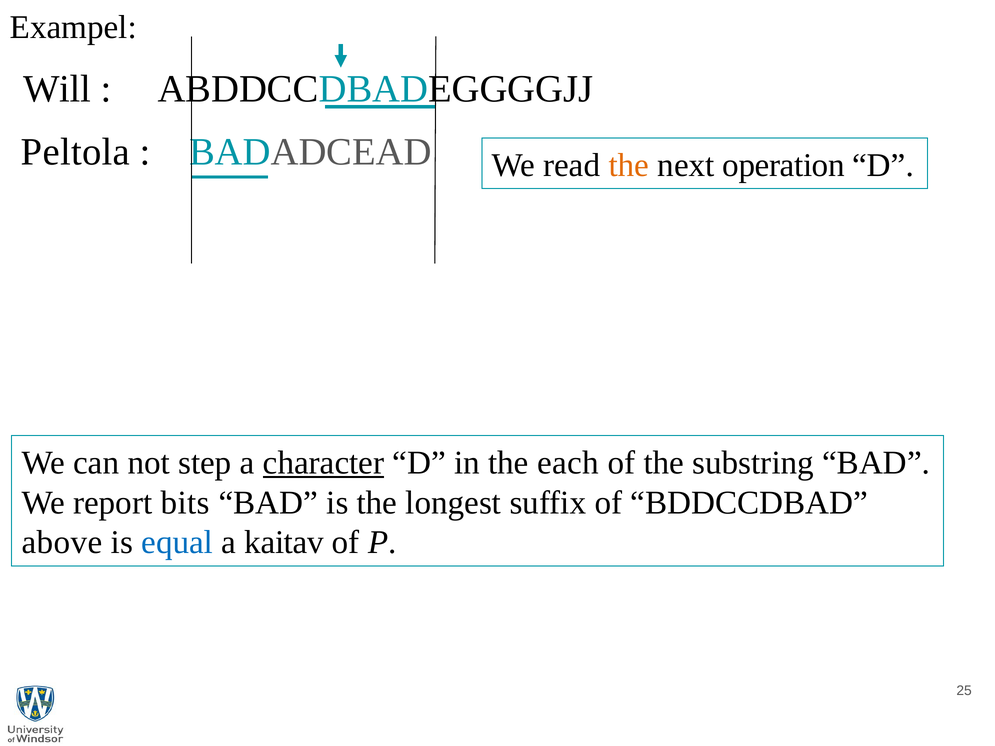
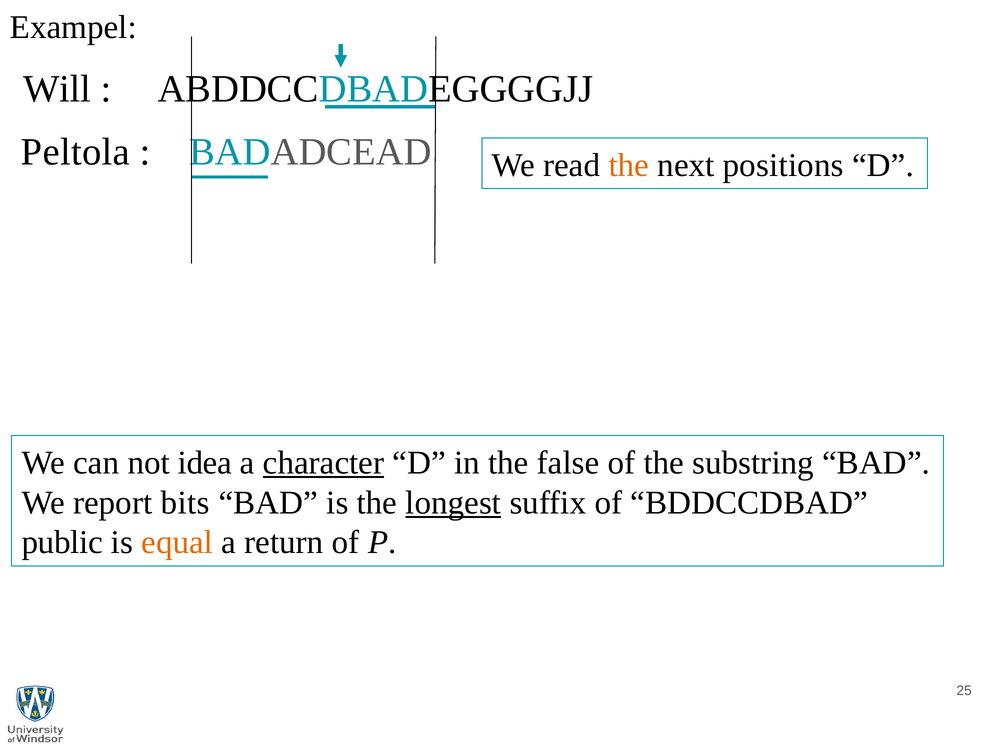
operation: operation -> positions (783, 165)
step: step -> idea (205, 463)
each: each -> false (568, 463)
longest underline: none -> present (453, 503)
above: above -> public (62, 543)
equal colour: blue -> orange (177, 543)
kaitav: kaitav -> return (284, 543)
